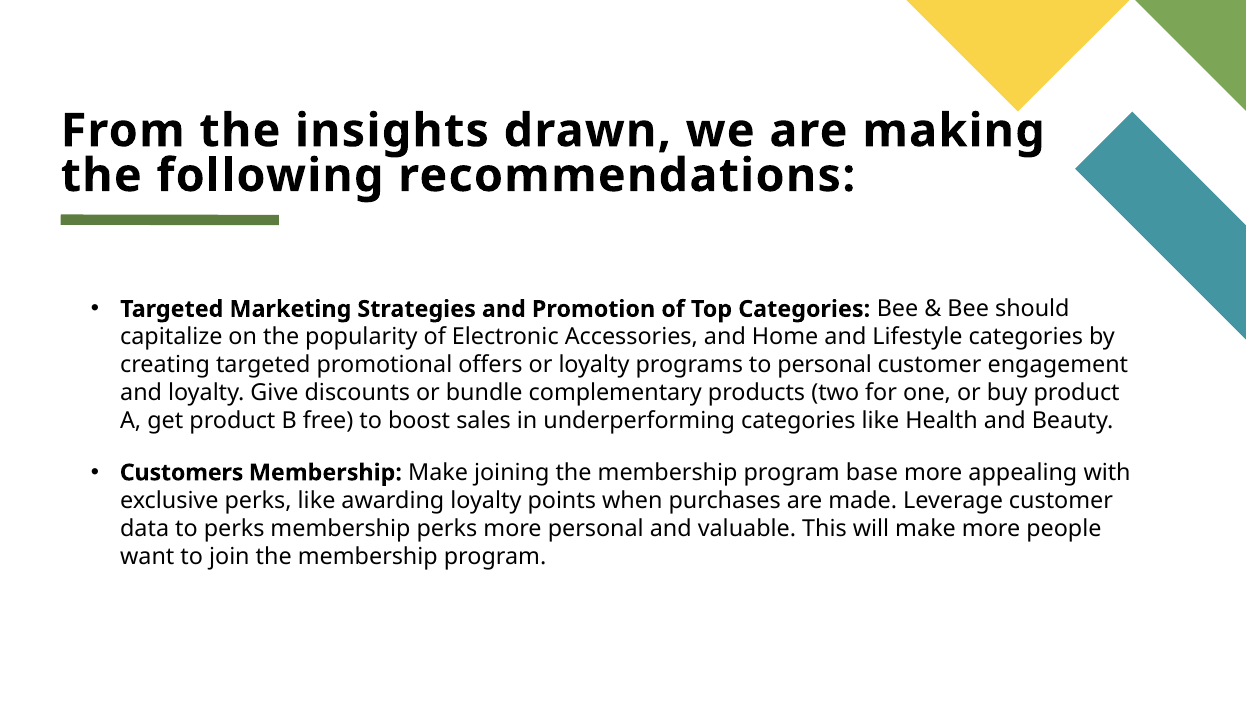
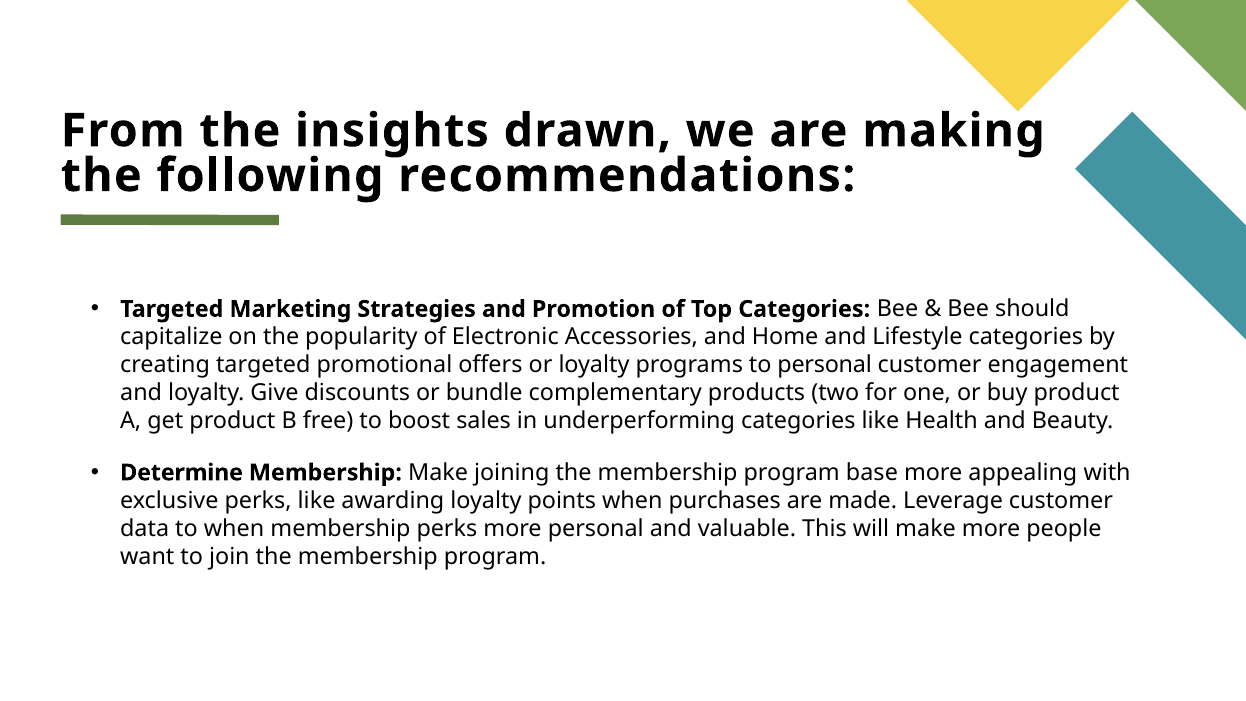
Customers: Customers -> Determine (182, 473)
to perks: perks -> when (234, 529)
